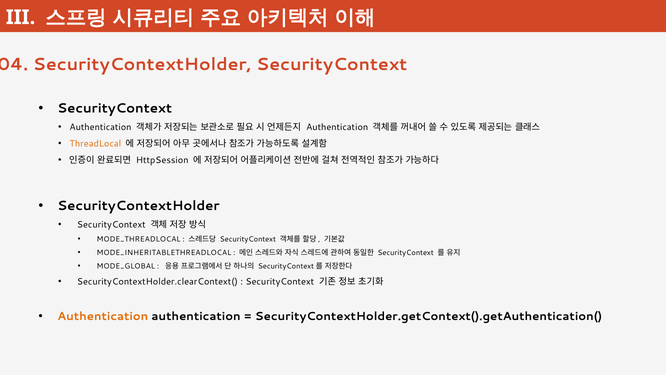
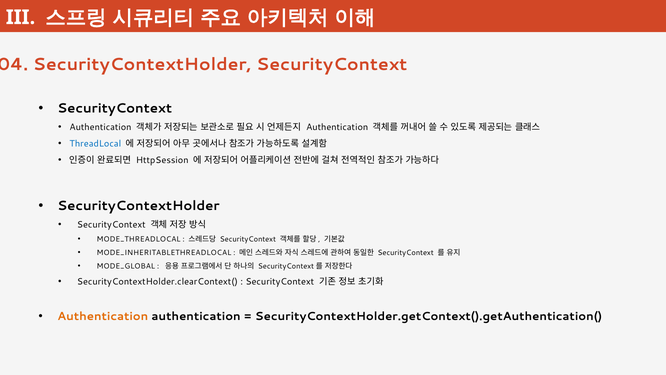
ThreadLocal colour: orange -> blue (95, 144)
